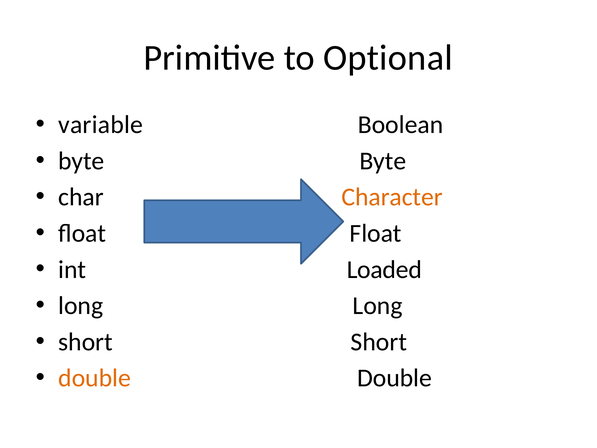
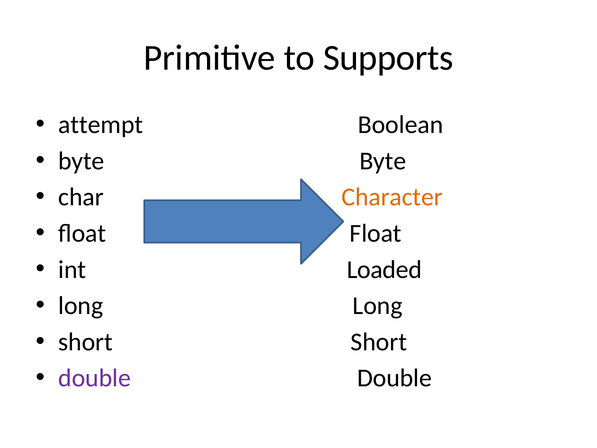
Optional: Optional -> Supports (388, 58)
variable: variable -> attempt (101, 125)
double colour: orange -> purple (95, 378)
